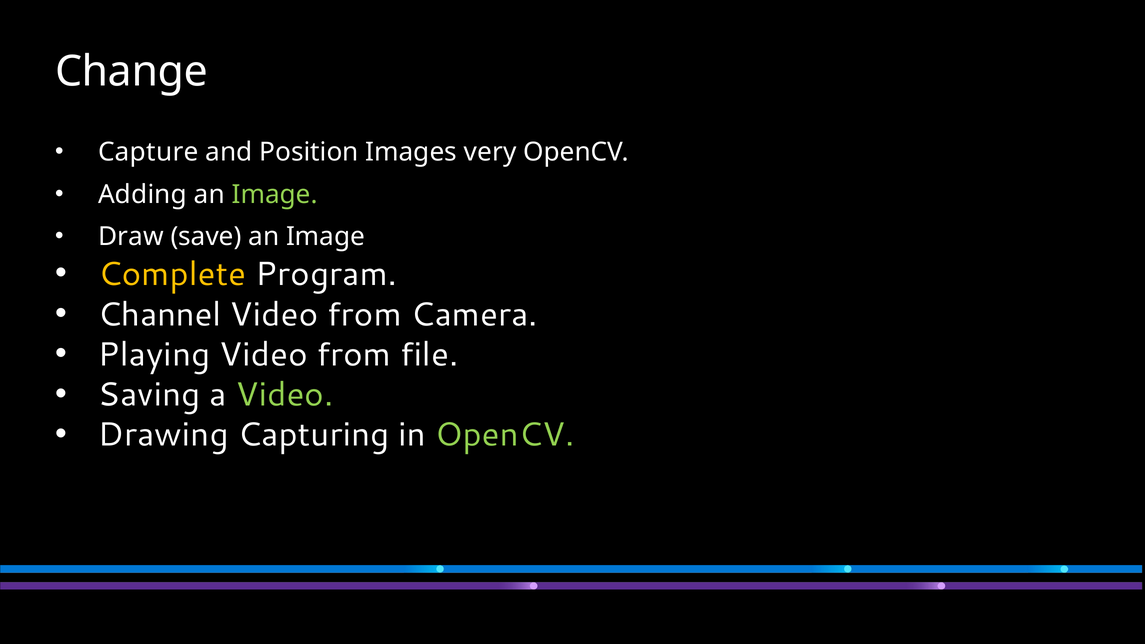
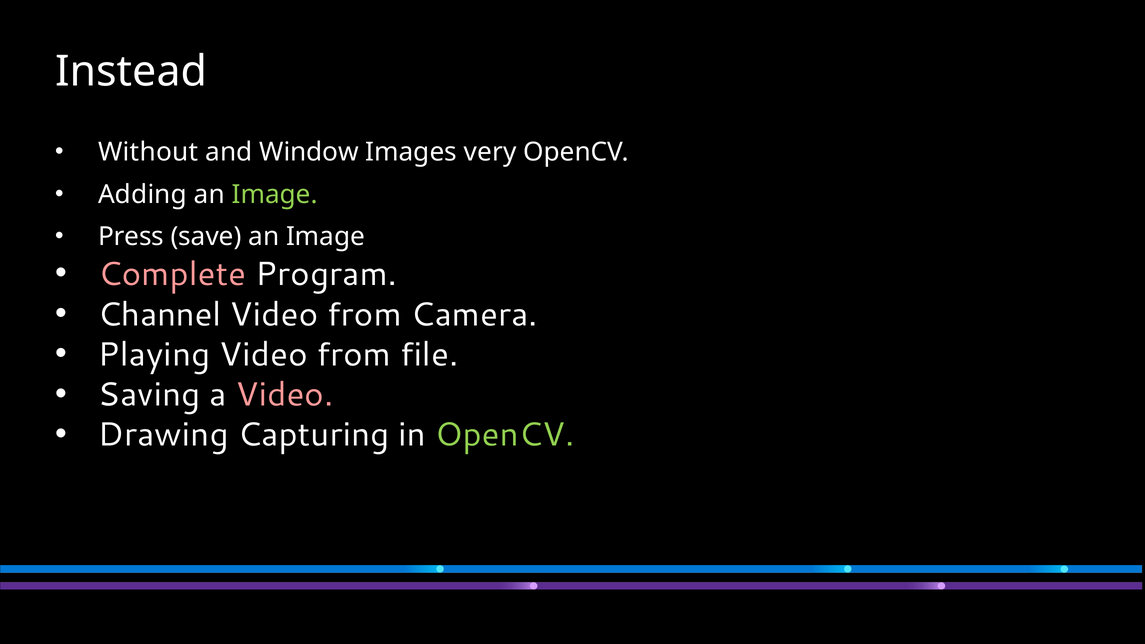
Change: Change -> Instead (131, 72)
Capture: Capture -> Without (148, 152)
Position: Position -> Window (309, 152)
Draw: Draw -> Press (131, 237)
Complete colour: yellow -> pink (172, 274)
Video colour: light green -> pink (285, 395)
